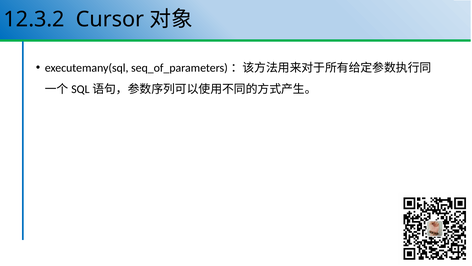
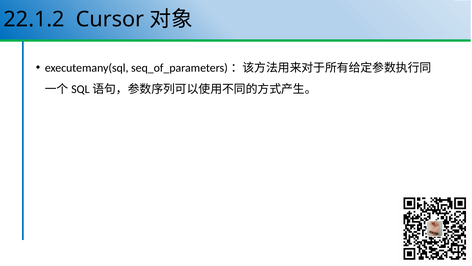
12.3.2: 12.3.2 -> 22.1.2 (34, 19)
